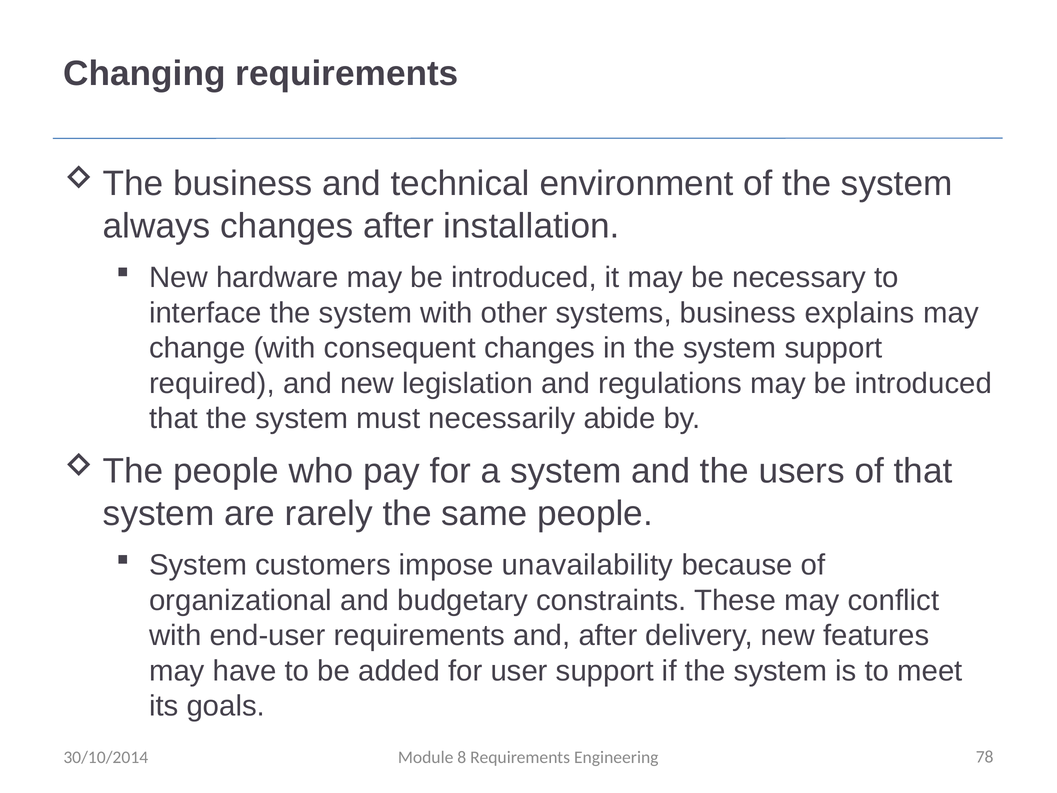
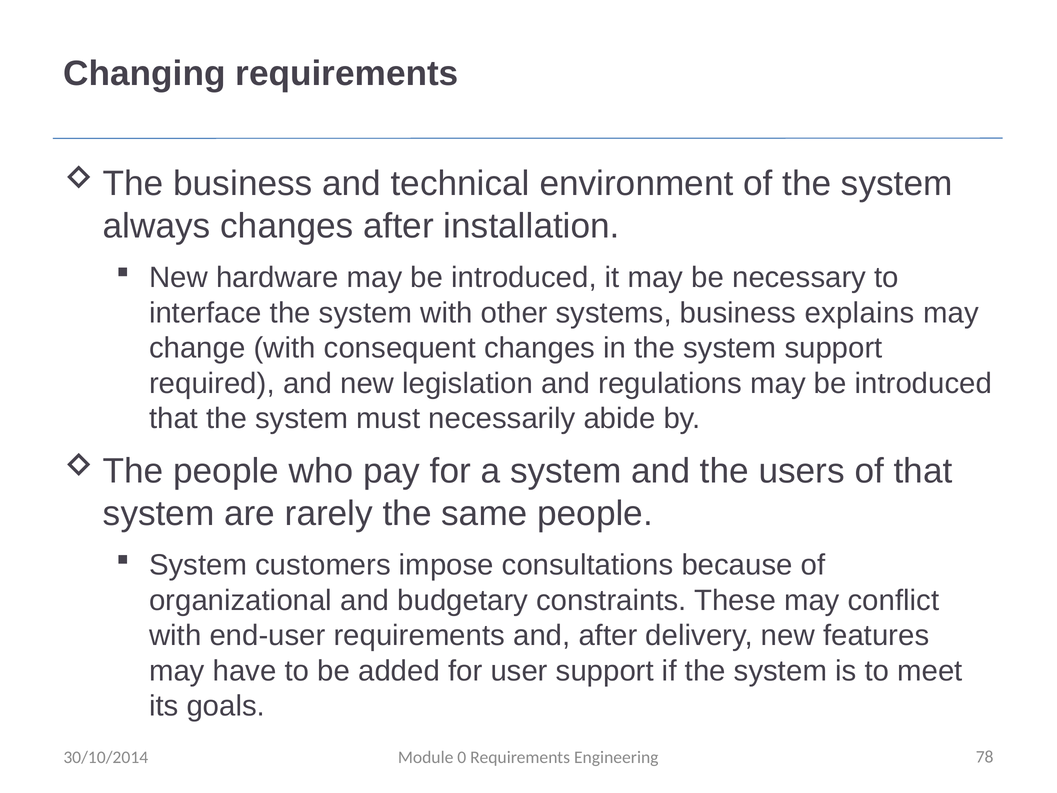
unavailability: unavailability -> consultations (588, 565)
8: 8 -> 0 (462, 757)
